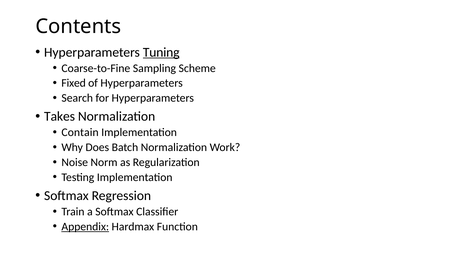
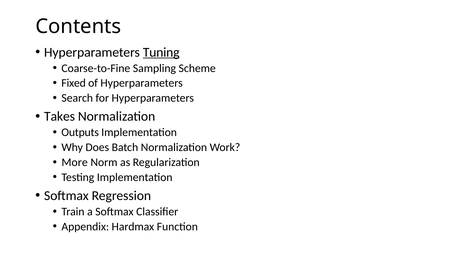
Contain: Contain -> Outputs (80, 132)
Noise: Noise -> More (75, 162)
Appendix underline: present -> none (85, 227)
